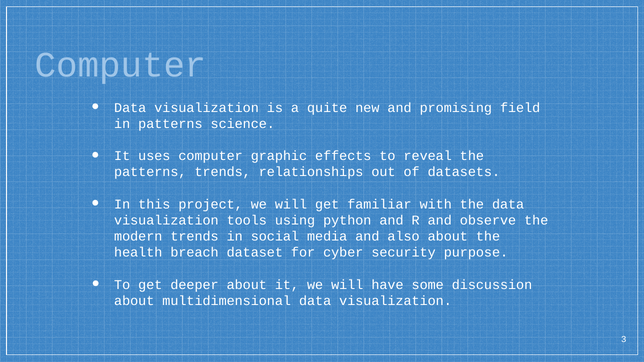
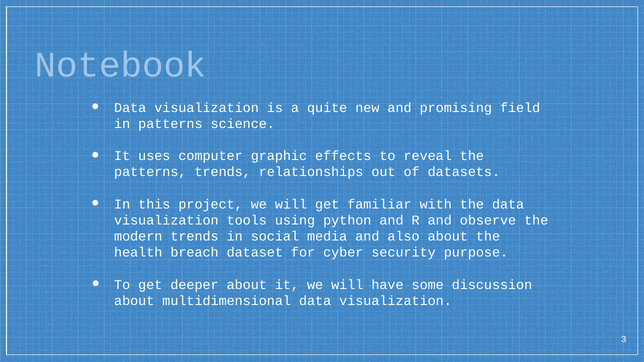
Computer: Computer -> Notebook (121, 65)
